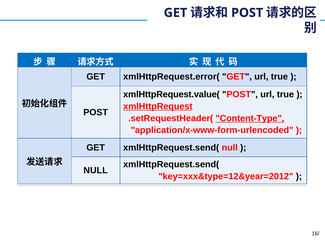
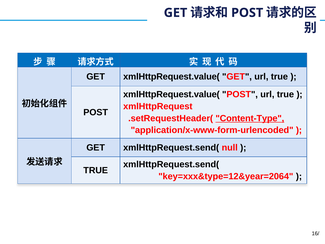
GET xmlHttpRequest.error(: xmlHttpRequest.error( -> xmlHttpRequest.value( (171, 77)
xmlHttpRequest underline: present -> none (158, 106)
NULL: NULL -> TRUE (96, 170)
key=xxx&type=12&year=2012: key=xxx&type=12&year=2012 -> key=xxx&type=12&year=2064 (226, 176)
